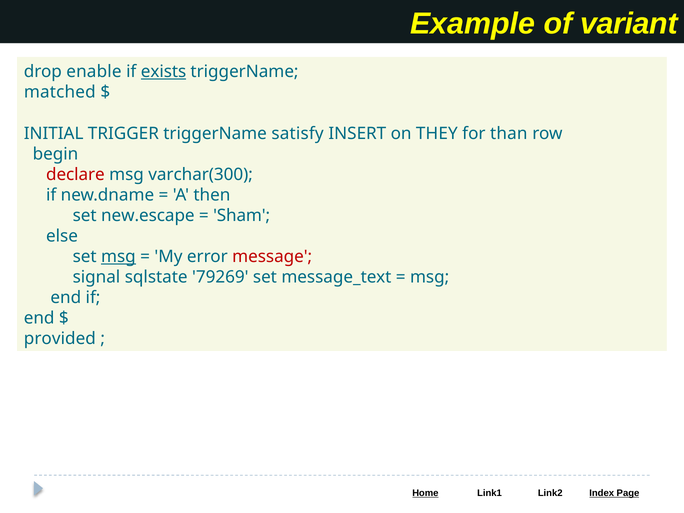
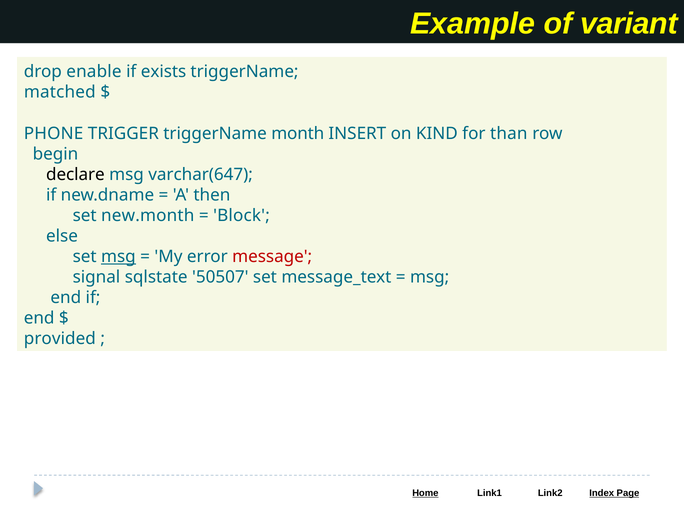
exists underline: present -> none (164, 72)
INITIAL: INITIAL -> PHONE (54, 133)
satisfy: satisfy -> month (298, 133)
THEY: THEY -> KIND (437, 133)
declare colour: red -> black (75, 174)
varchar(300: varchar(300 -> varchar(647 (201, 174)
new.escape: new.escape -> new.month (148, 215)
Sham: Sham -> Block (241, 215)
79269: 79269 -> 50507 (220, 277)
